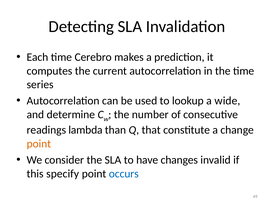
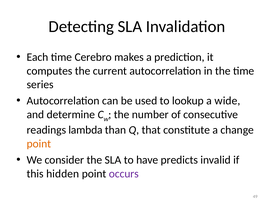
changes: changes -> predicts (179, 160)
specify: specify -> hidden (63, 173)
occurs colour: blue -> purple (124, 173)
